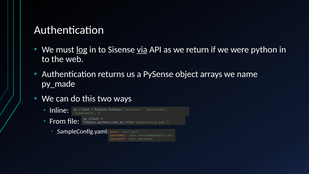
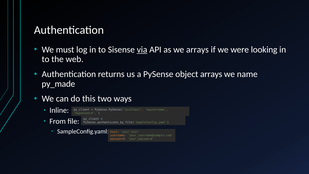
log underline: present -> none (82, 49)
we return: return -> arrays (197, 49)
python: python -> looking (264, 49)
